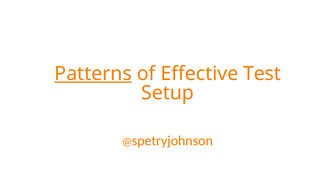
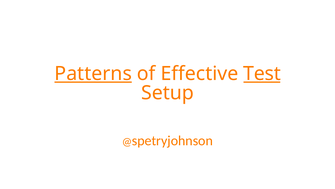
Test underline: none -> present (262, 74)
